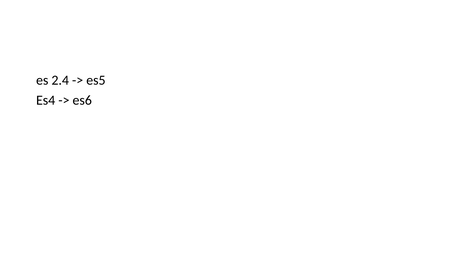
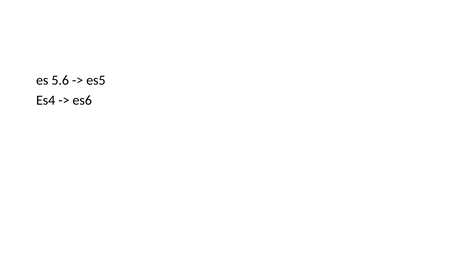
2.4: 2.4 -> 5.6 (60, 80)
